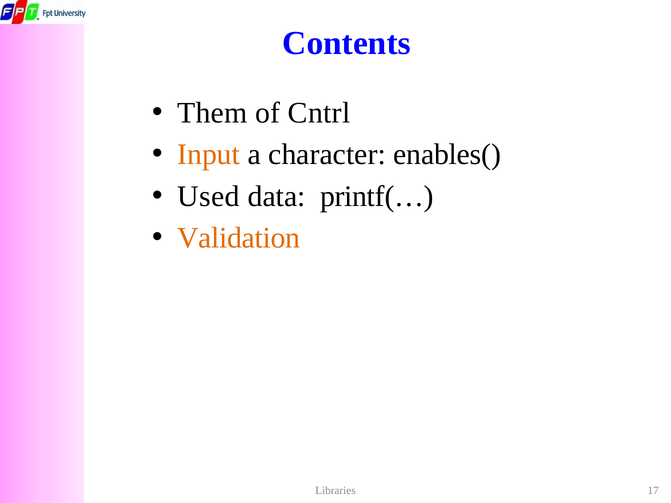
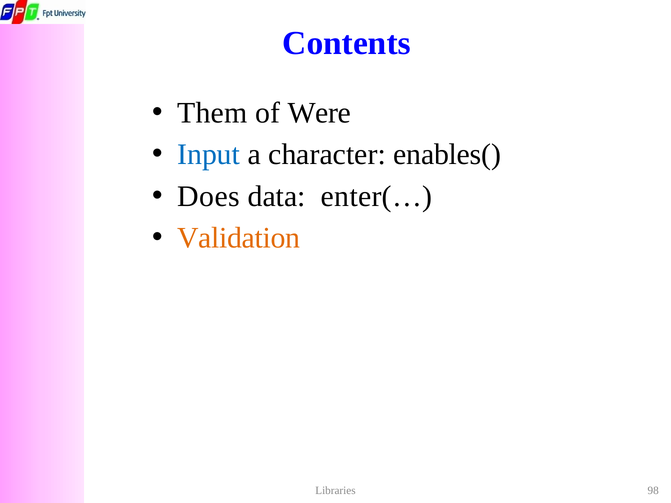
Cntrl: Cntrl -> Were (319, 113)
Input colour: orange -> blue (209, 155)
Used: Used -> Does (209, 196)
printf(…: printf(… -> enter(… (377, 196)
17: 17 -> 98 (653, 491)
